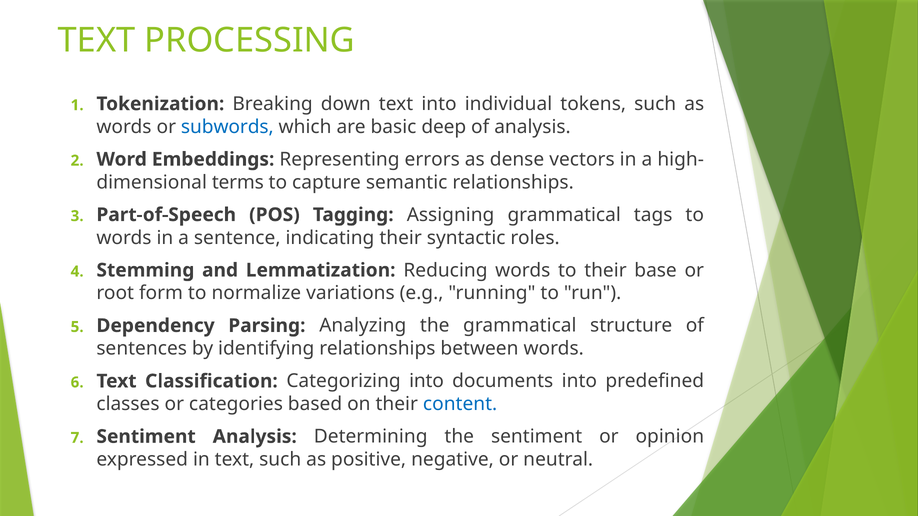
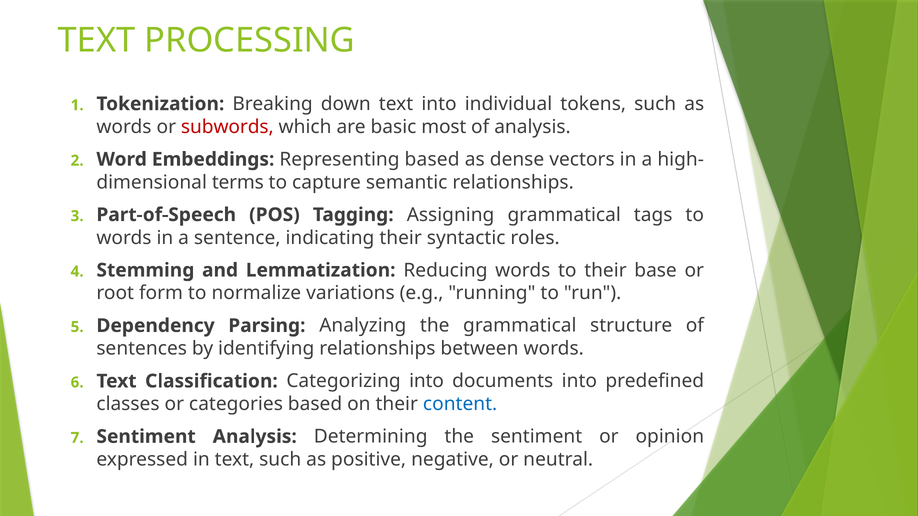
subwords colour: blue -> red (227, 127)
deep: deep -> most (444, 127)
Representing errors: errors -> based (432, 159)
